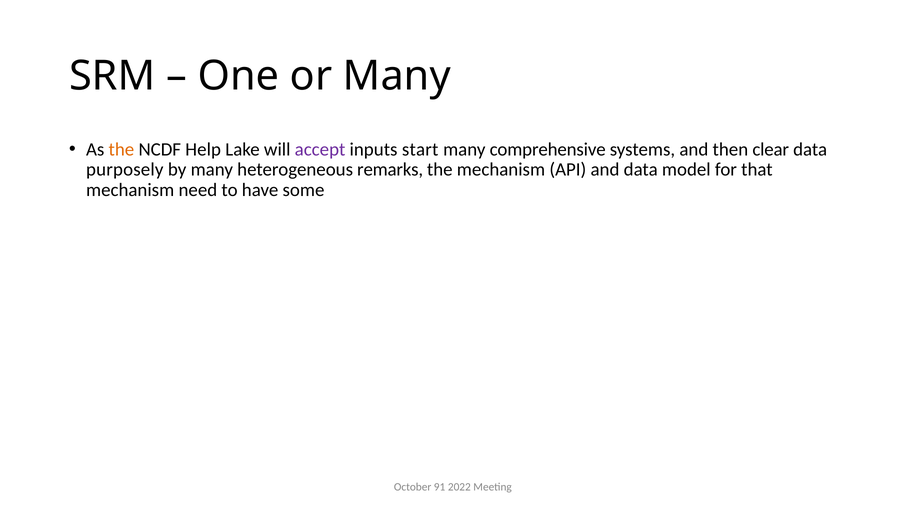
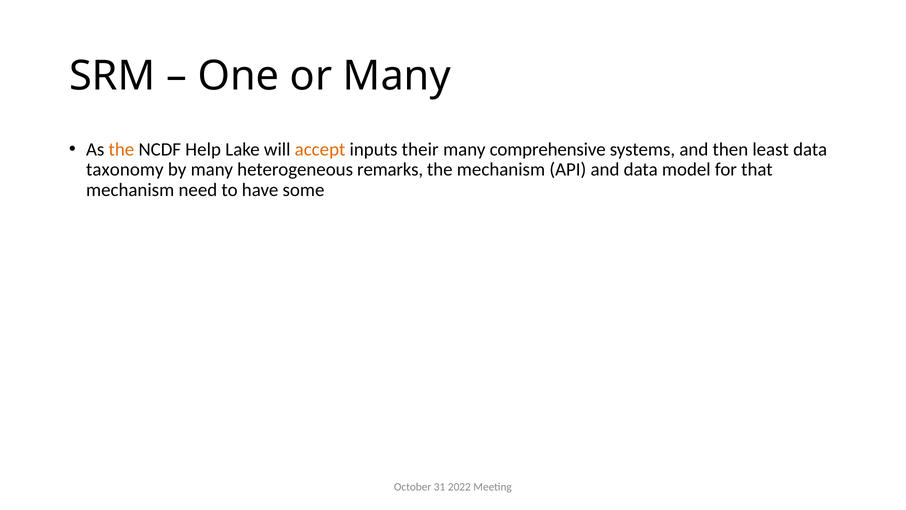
accept colour: purple -> orange (320, 149)
start: start -> their (420, 149)
clear: clear -> least (771, 149)
purposely: purposely -> taxonomy (125, 170)
91: 91 -> 31 (440, 487)
